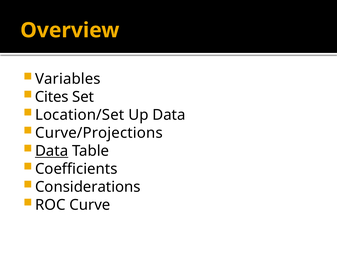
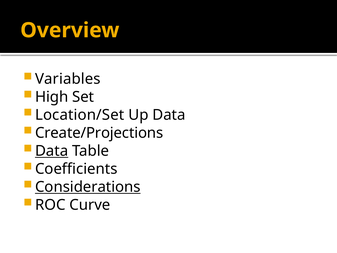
Cites: Cites -> High (52, 97)
Curve/Projections: Curve/Projections -> Create/Projections (99, 133)
Considerations underline: none -> present (88, 187)
